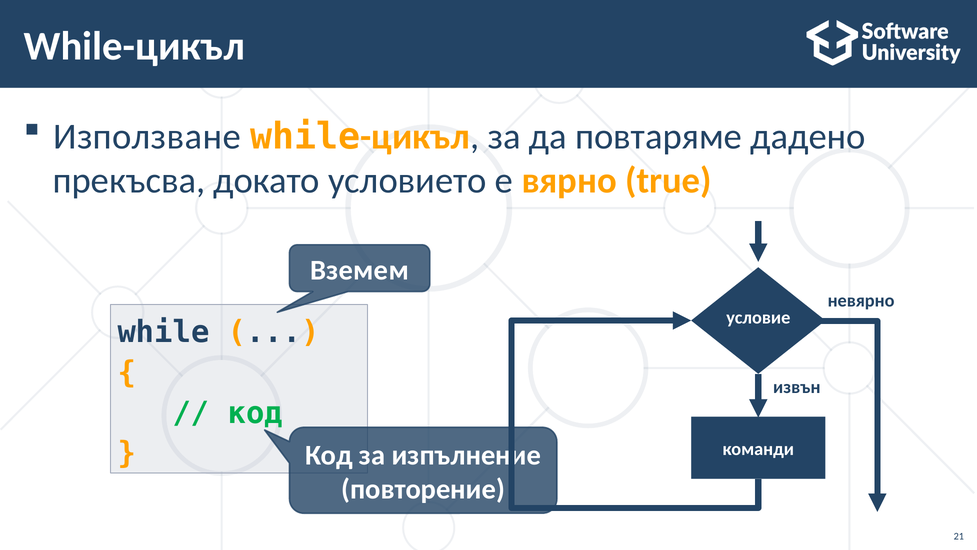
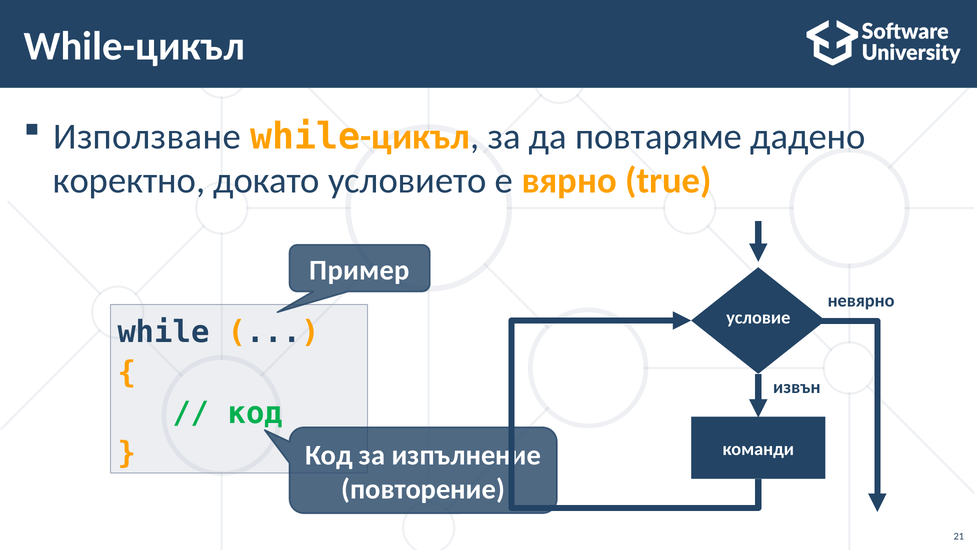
прекъсва: прекъсва -> коректно (129, 180)
Вземем: Вземем -> Пример (360, 270)
